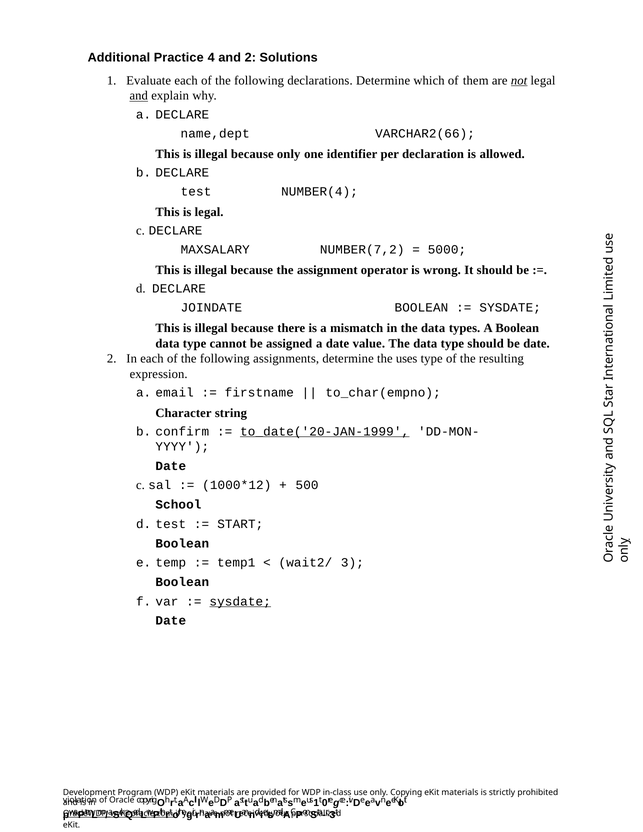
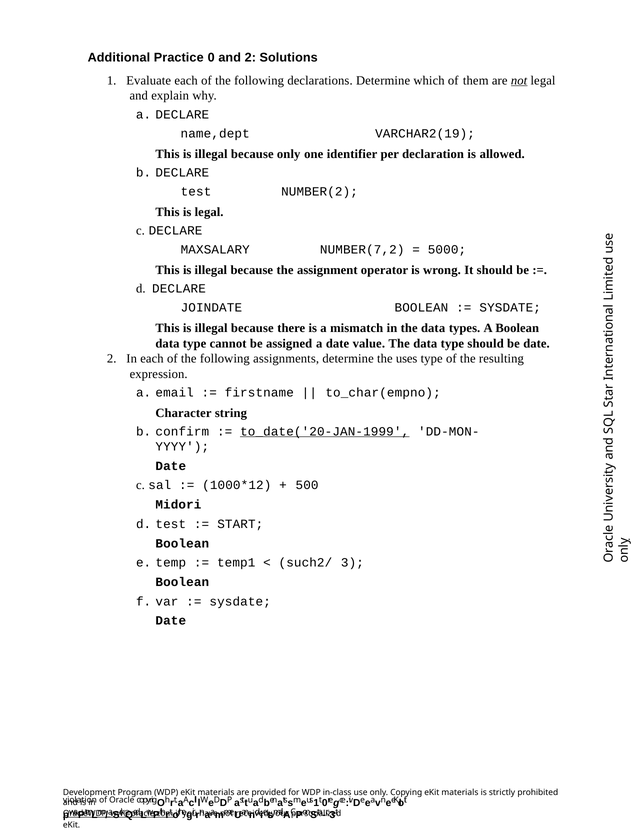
4: 4 -> 0 (211, 57)
and underline: present -> none (139, 96)
VARCHAR2(66: VARCHAR2(66 -> VARCHAR2(19 (425, 134)
NUMBER(4: NUMBER(4 -> NUMBER(2 (320, 192)
School: School -> Midori (178, 505)
wait2/: wait2/ -> such2/ (305, 563)
sysdate underline: present -> none (240, 601)
